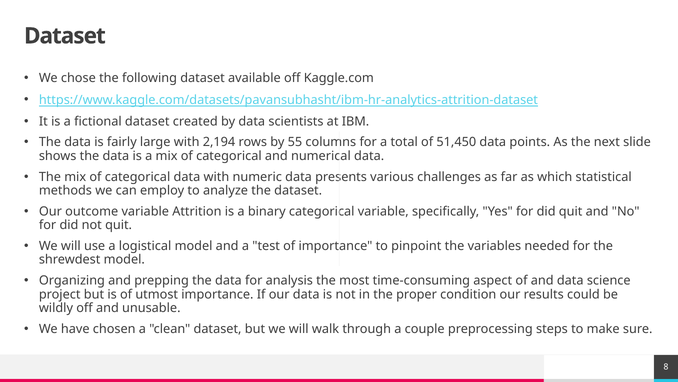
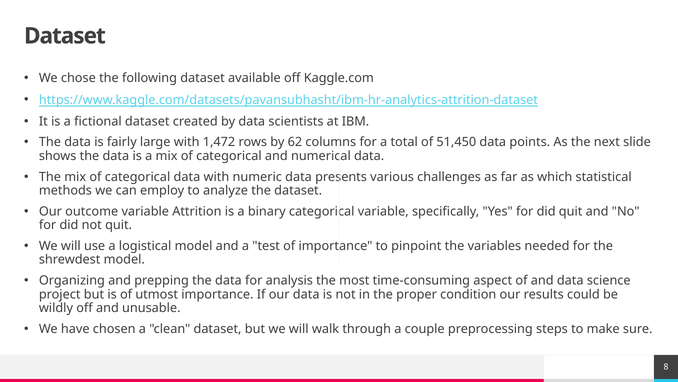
2,194: 2,194 -> 1,472 (219, 142)
55: 55 -> 62 (295, 142)
